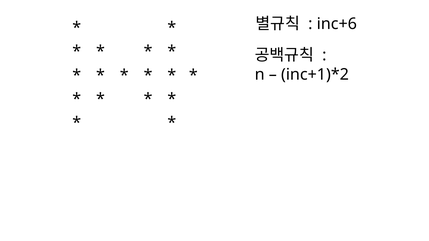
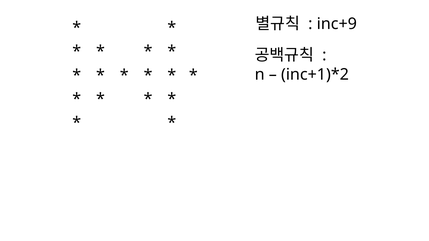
inc+6: inc+6 -> inc+9 (337, 24)
